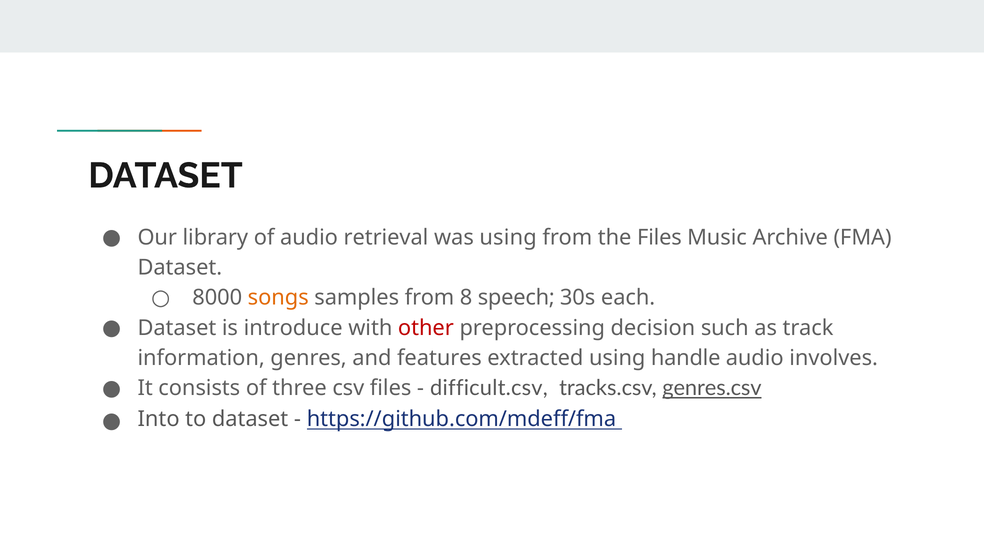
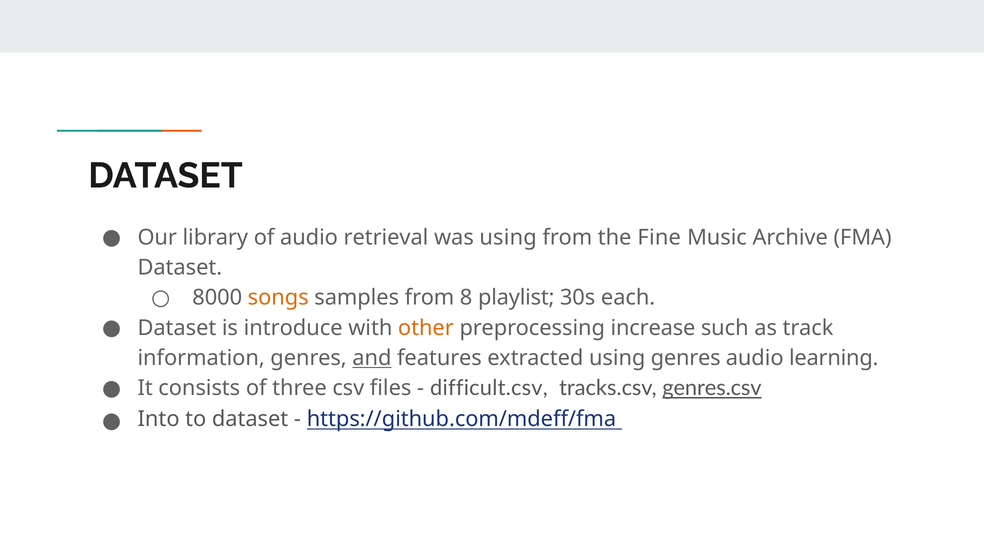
the Files: Files -> Fine (659, 237)
speech: speech -> playlist (516, 298)
other colour: red -> orange (426, 328)
decision: decision -> increase (653, 328)
and underline: none -> present (372, 358)
using handle: handle -> genres (686, 358)
involves: involves -> learning (834, 358)
